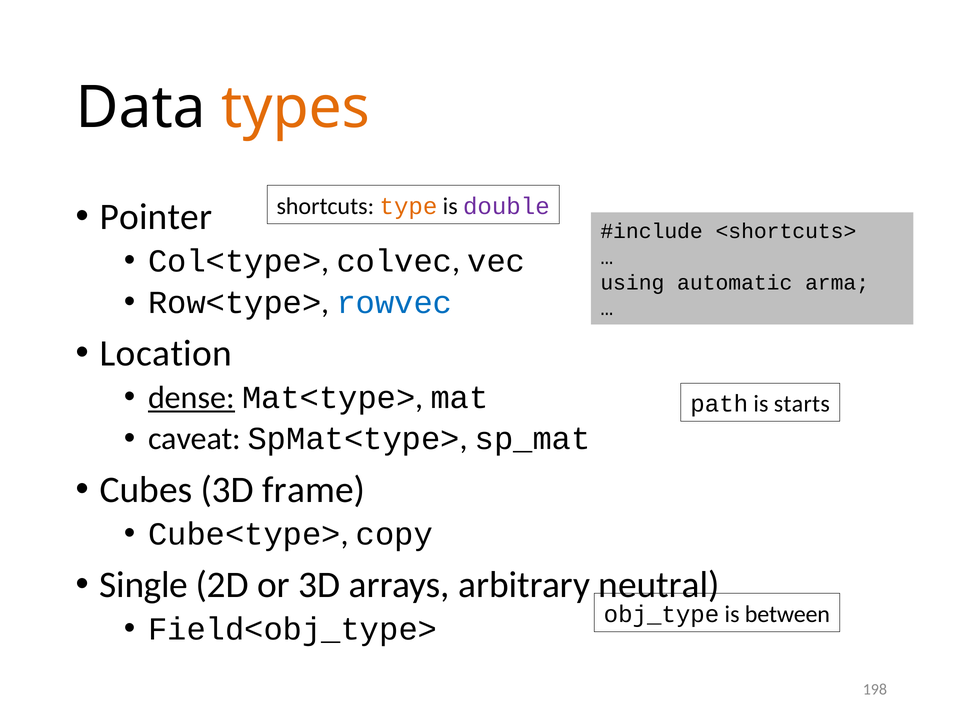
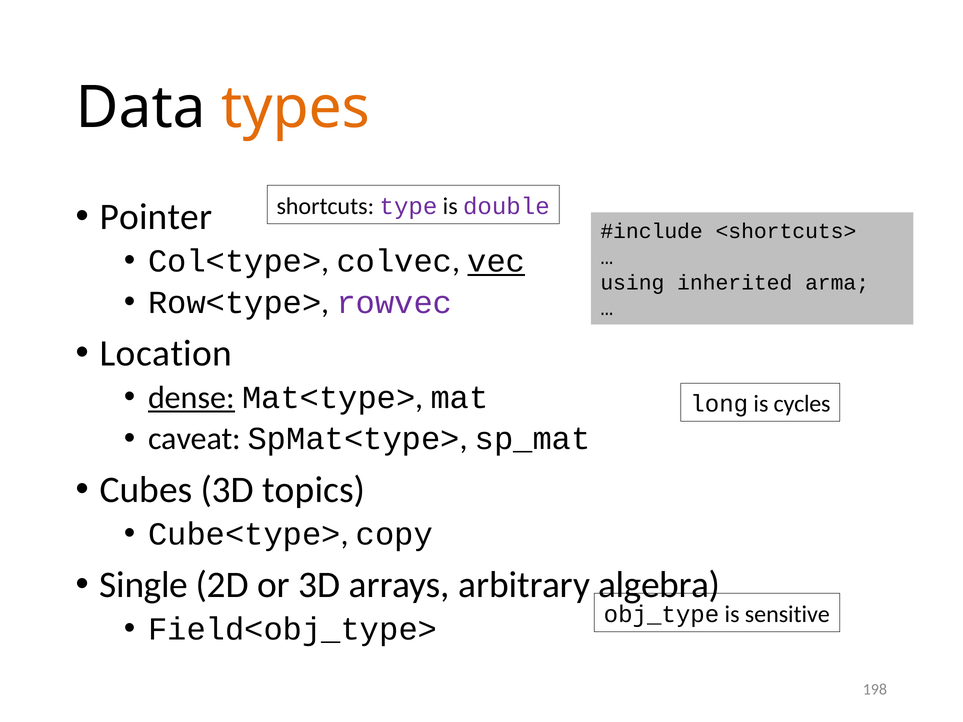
type colour: orange -> purple (408, 206)
vec underline: none -> present (496, 261)
automatic: automatic -> inherited (735, 283)
rowvec colour: blue -> purple (394, 303)
path: path -> long (719, 404)
starts: starts -> cycles (802, 404)
frame: frame -> topics (314, 490)
neutral: neutral -> algebra (659, 585)
between: between -> sensitive (787, 614)
